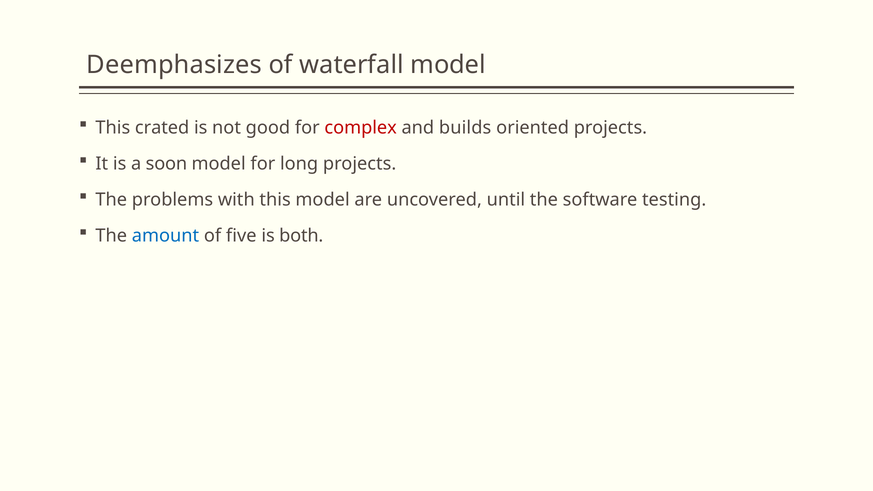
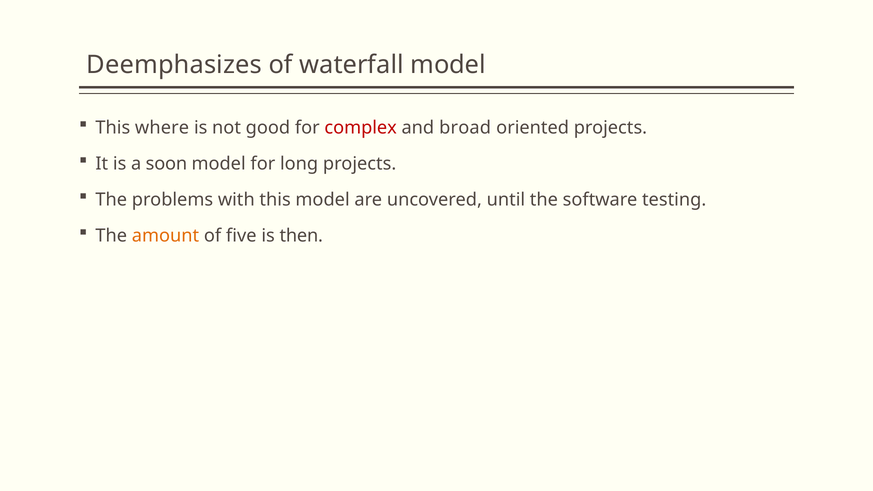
crated: crated -> where (162, 128)
builds: builds -> broad (465, 128)
amount colour: blue -> orange (165, 236)
both: both -> then (301, 236)
